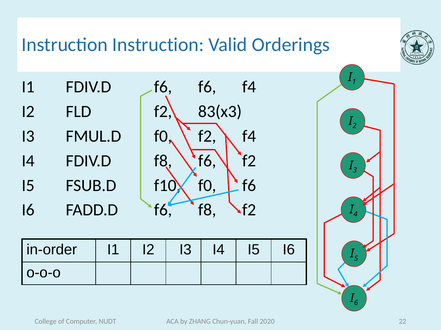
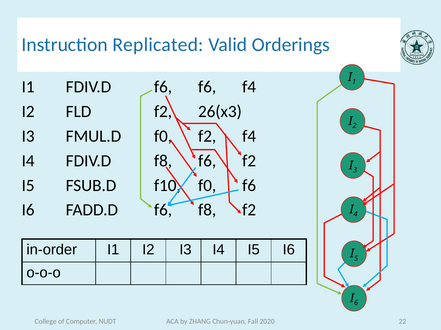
Instruction Instruction: Instruction -> Replicated (158, 45)
83(x3: 83(x3 -> 26(x3 (220, 112)
